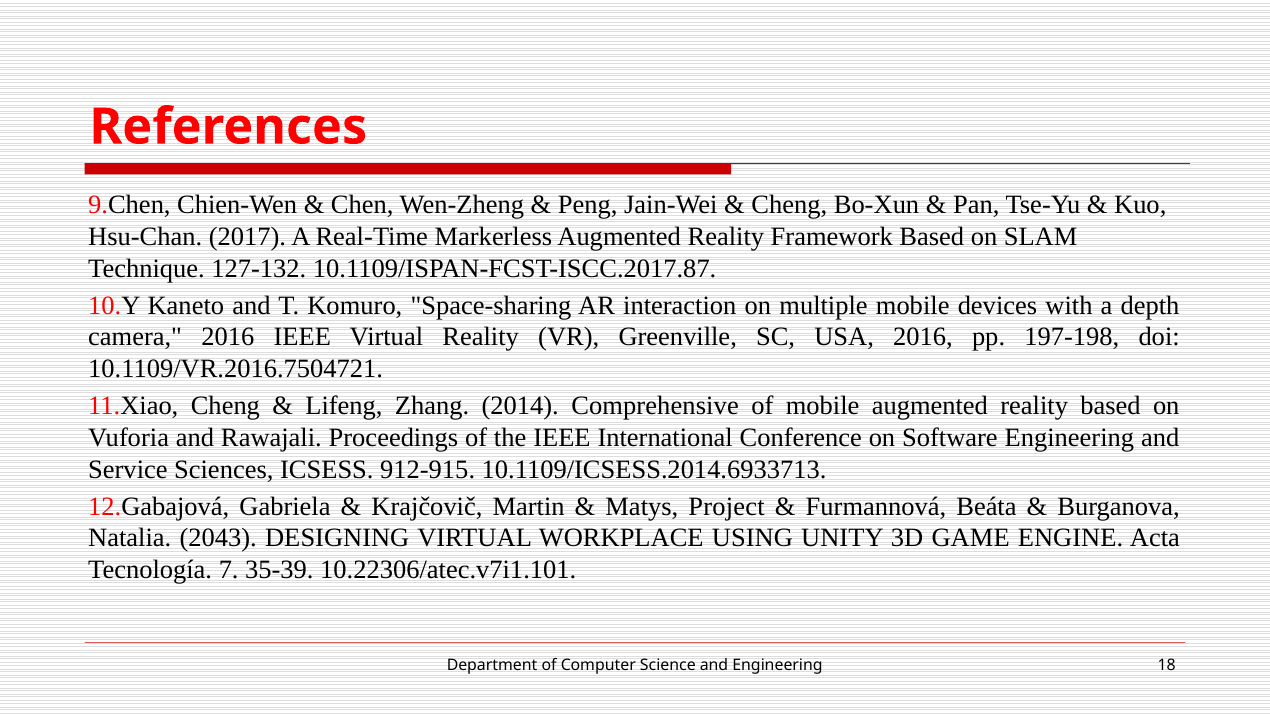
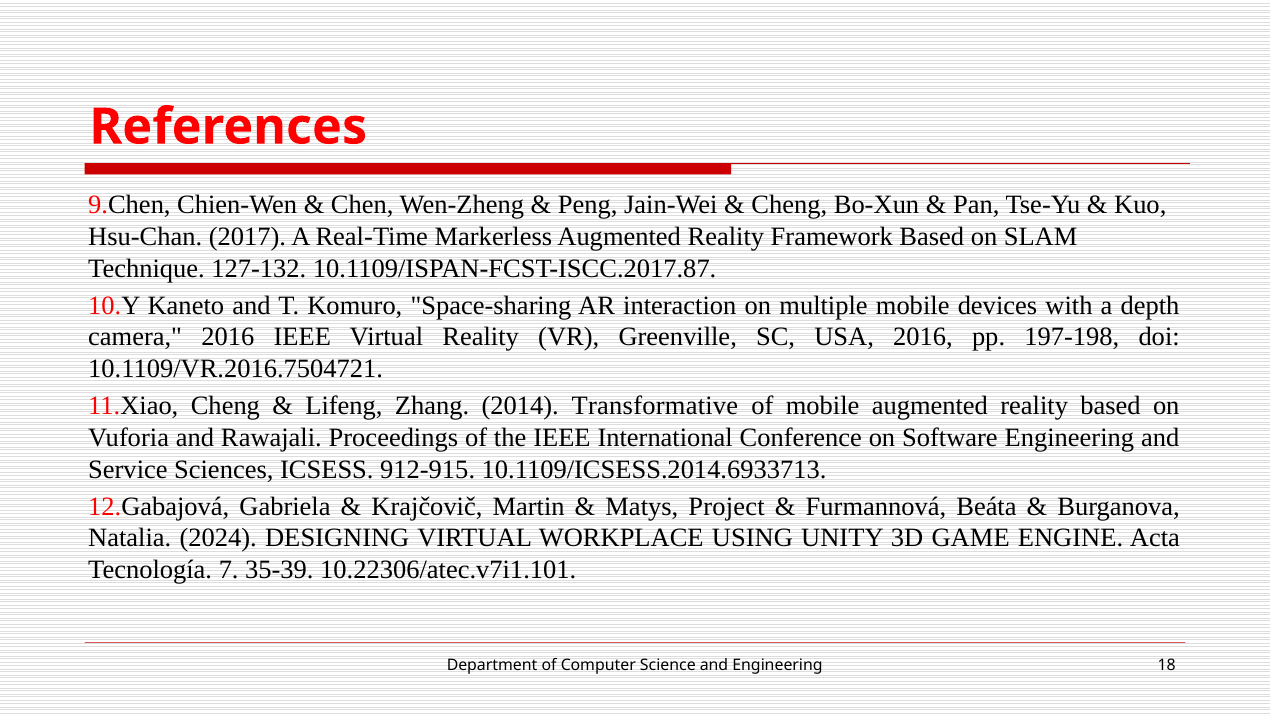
Comprehensive: Comprehensive -> Transformative (655, 406)
2043: 2043 -> 2024 (218, 539)
